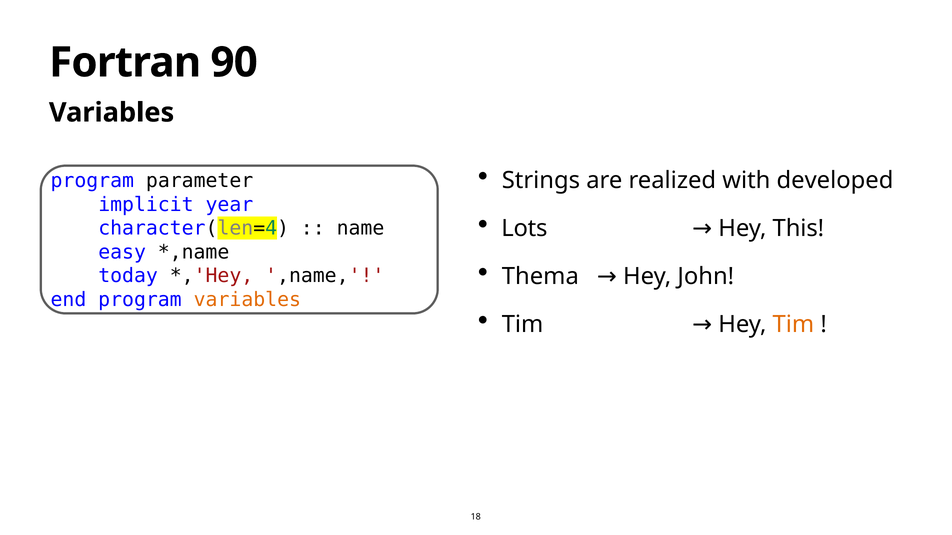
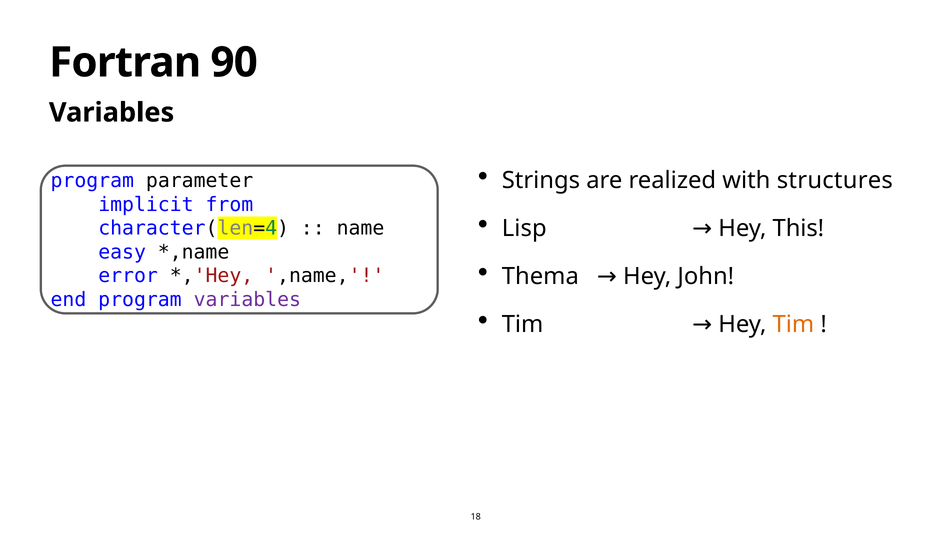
developed: developed -> structures (835, 181)
year: year -> from (229, 205)
Lots: Lots -> Lisp (524, 229)
today: today -> error (128, 276)
variables colour: orange -> purple (247, 300)
